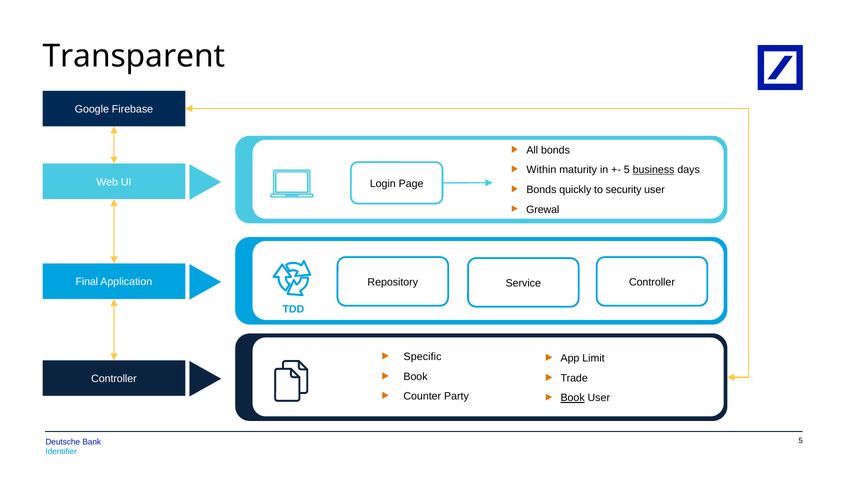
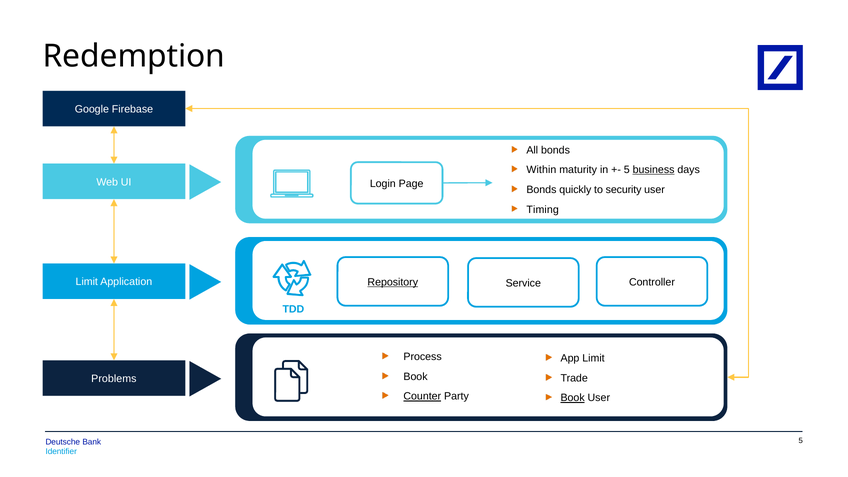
Transparent: Transparent -> Redemption (134, 56)
Grewal: Grewal -> Timing (543, 210)
Final: Final -> Limit (87, 282)
Repository underline: none -> present (393, 282)
Specific: Specific -> Process (423, 357)
Controller: Controller -> Problems (114, 379)
Counter underline: none -> present (422, 396)
